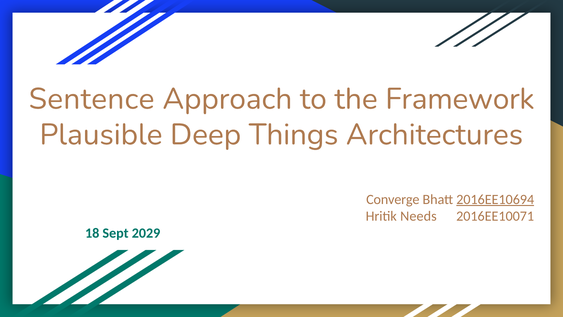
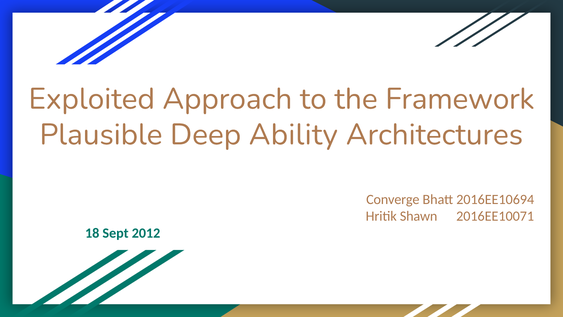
Sentence: Sentence -> Exploited (92, 99)
Things: Things -> Ability (293, 134)
2016EE10694 underline: present -> none (495, 199)
Needs: Needs -> Shawn (419, 216)
2029: 2029 -> 2012 (146, 233)
